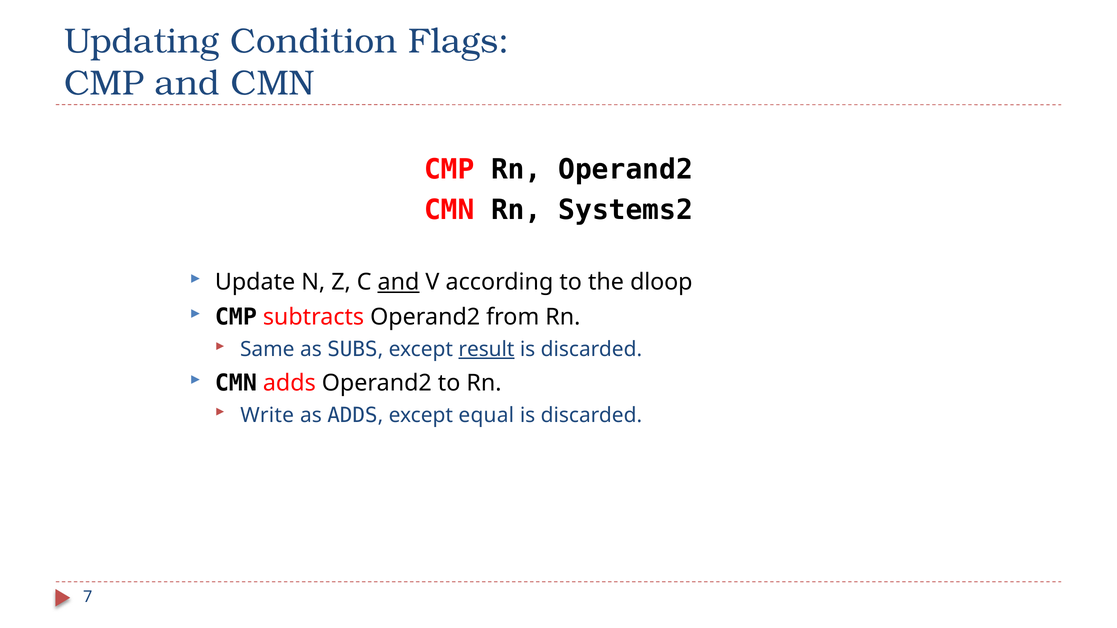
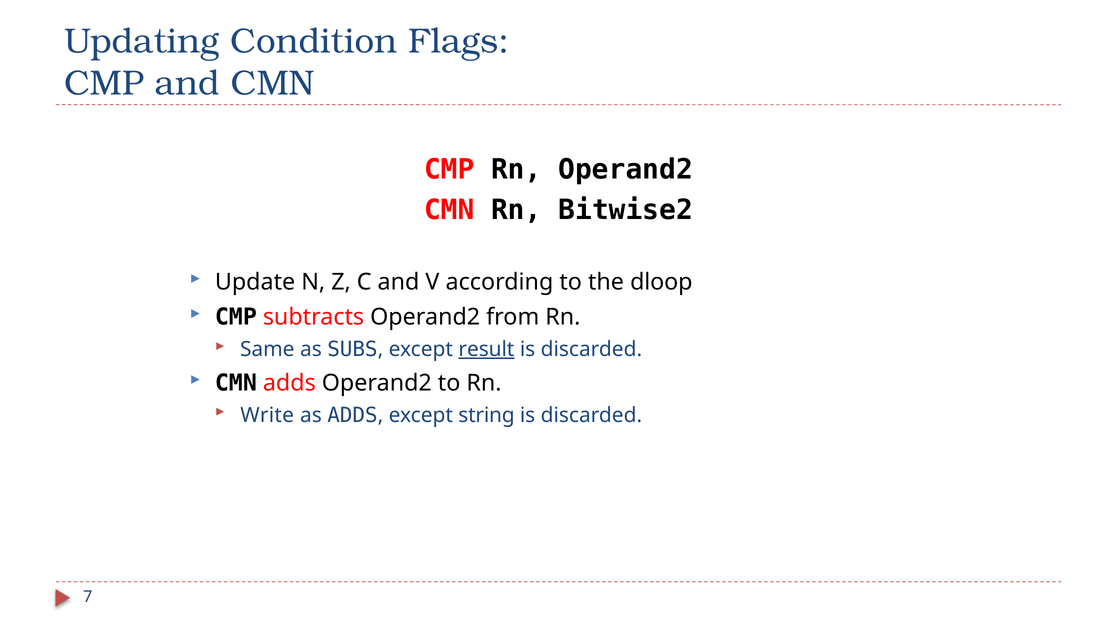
Systems2: Systems2 -> Bitwise2 (626, 210)
and underline: present -> none (399, 282)
equal: equal -> string (487, 415)
